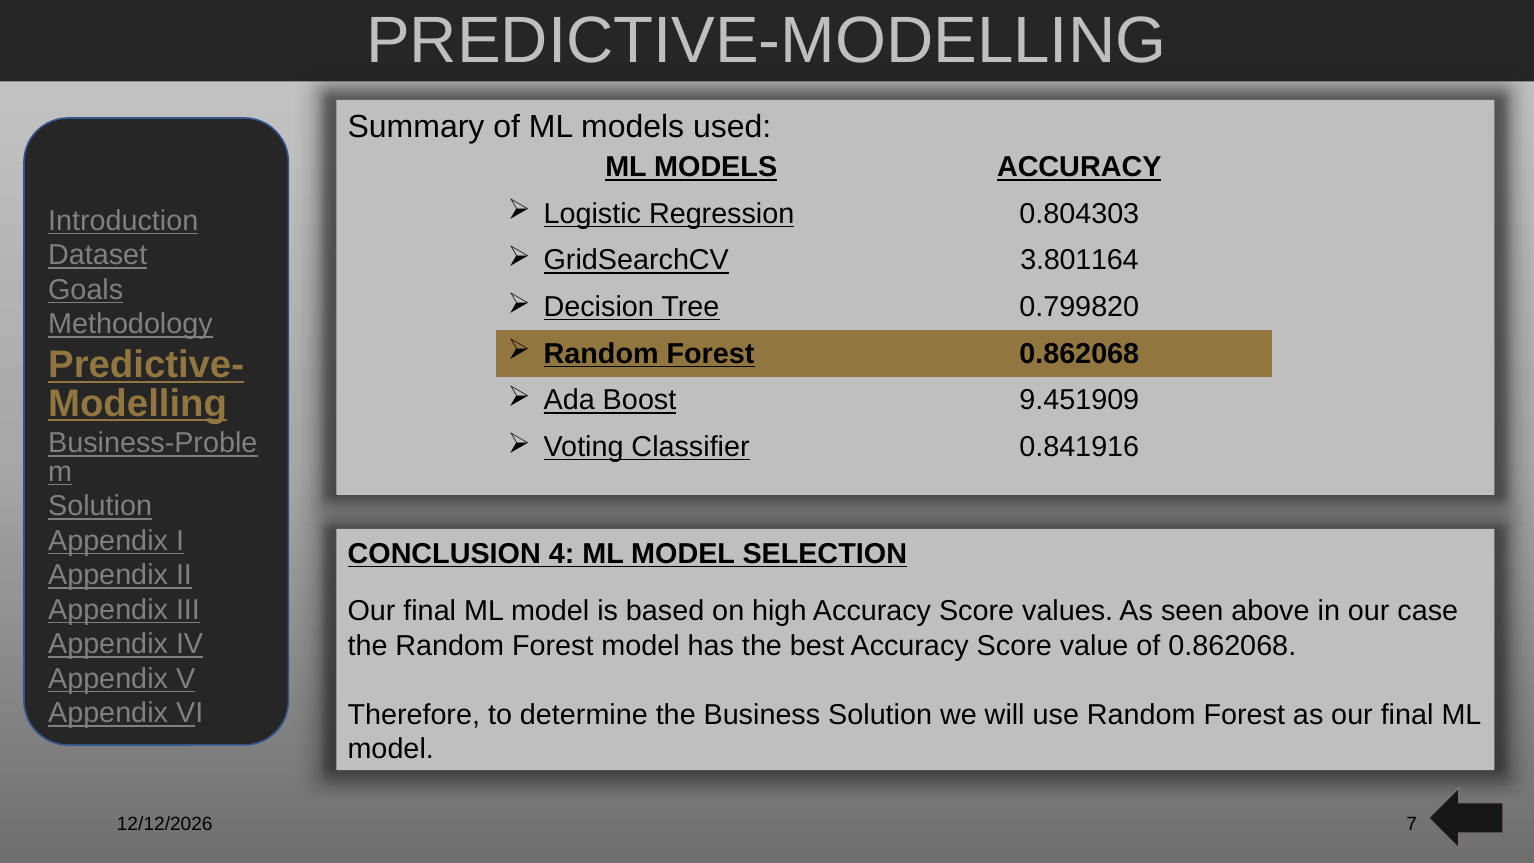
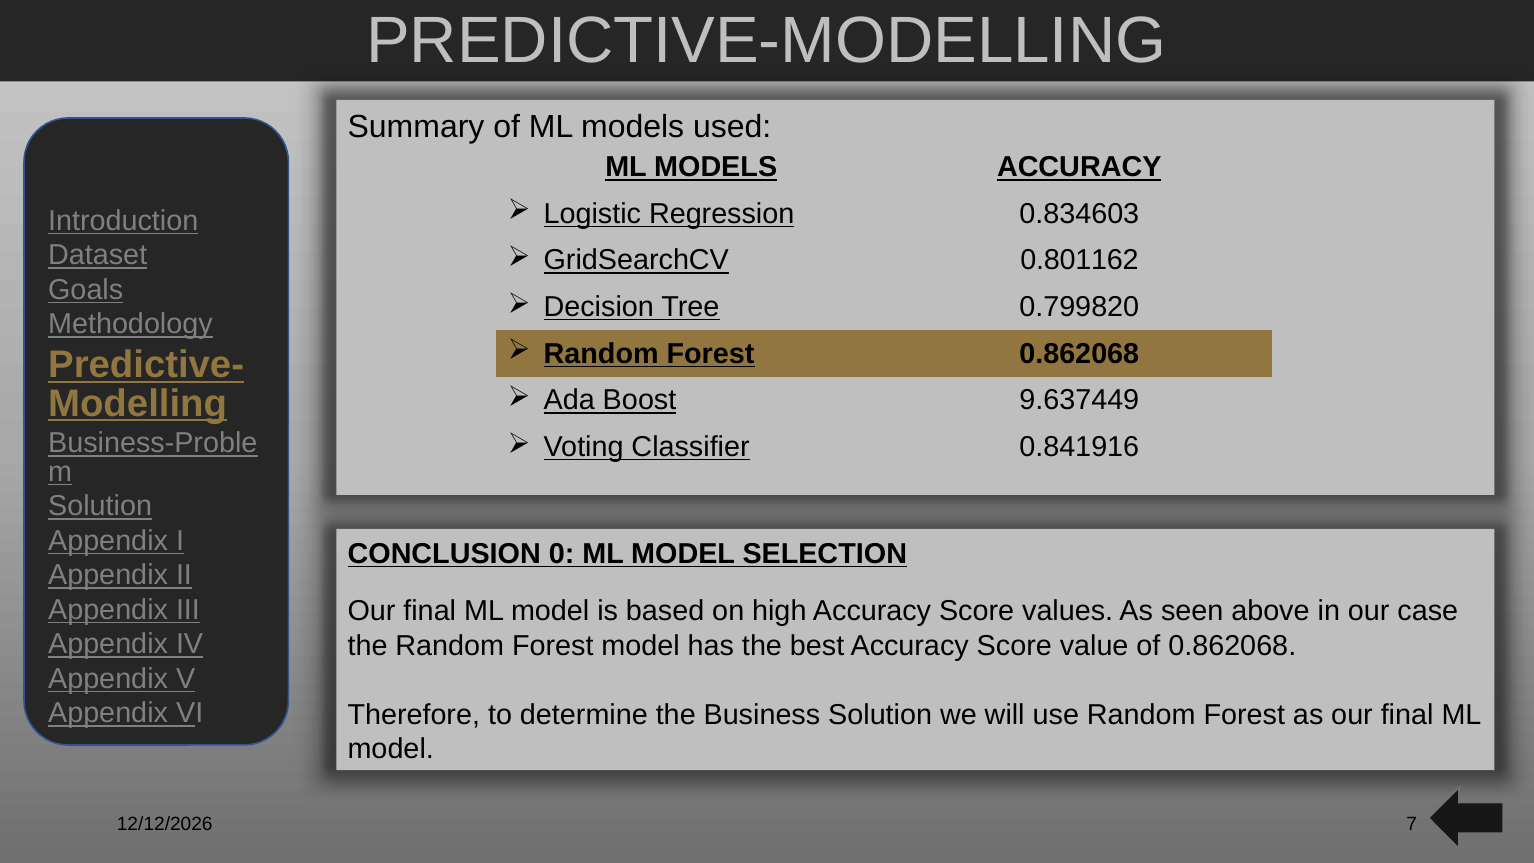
0.804303: 0.804303 -> 0.834603 (1079, 214)
3.801164: 3.801164 -> 0.801162 (1080, 260)
9.451909: 9.451909 -> 9.637449 (1079, 400)
4: 4 -> 0 (562, 554)
